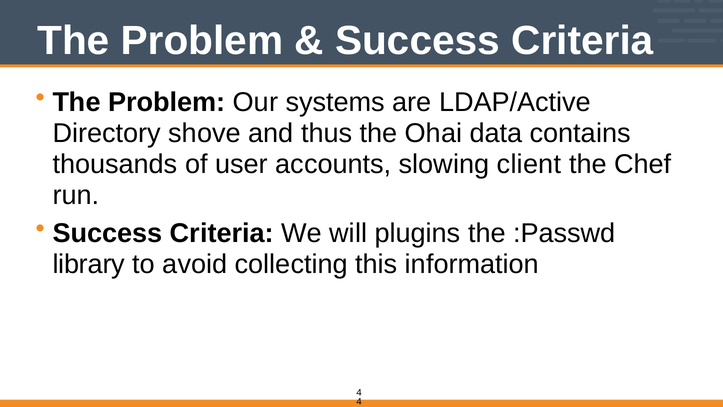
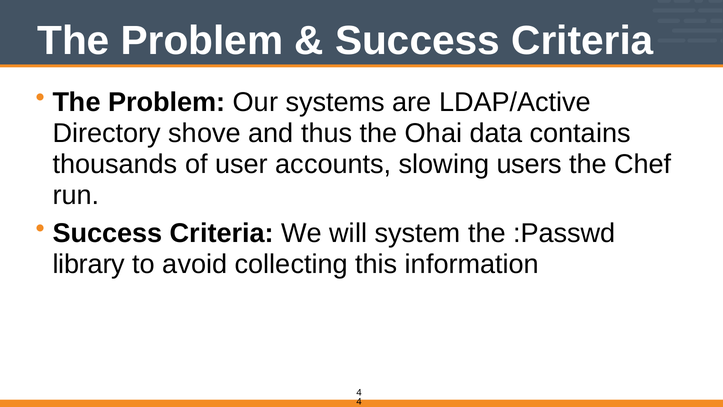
client: client -> users (529, 164)
plugins: plugins -> system (418, 233)
